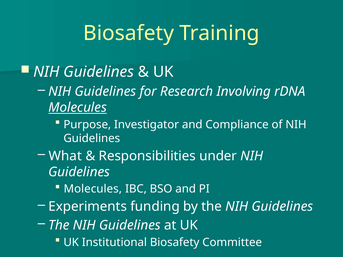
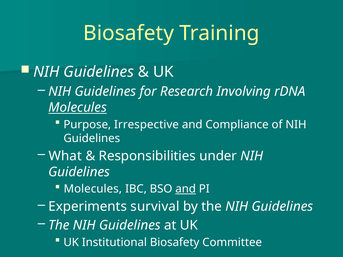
Investigator: Investigator -> Irrespective (146, 125)
and underline: none -> present (186, 189)
funding: funding -> survival (155, 207)
